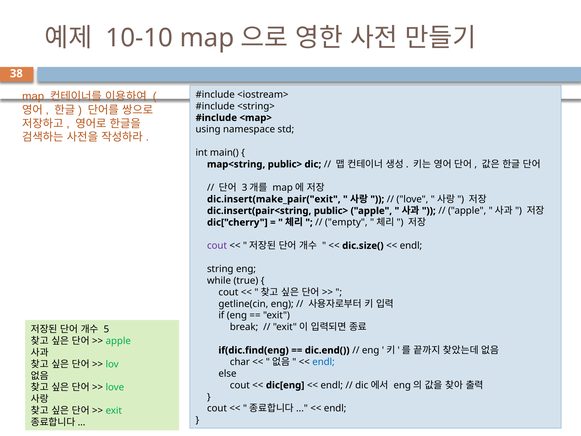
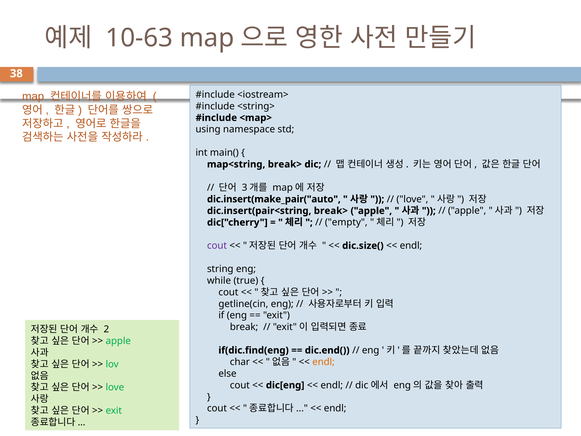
10-10: 10-10 -> 10-63 (139, 38)
map<string public>: public> -> break> (285, 164)
dic.insert(make_pair("exit: dic.insert(make_pair("exit -> dic.insert(make_pair("auto (274, 199)
dic.insert(pair<string public>: public> -> break> (331, 211)
5: 5 -> 2 (106, 329)
endl colour: blue -> orange (324, 362)
